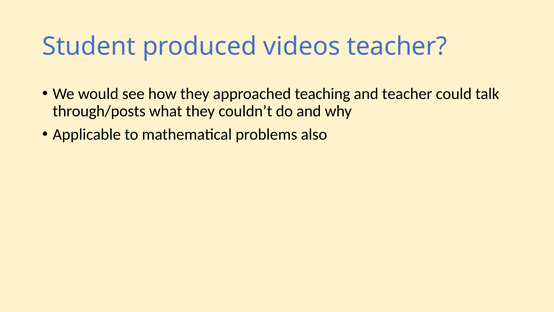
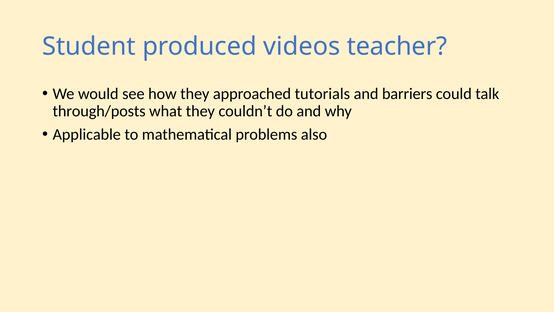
teaching: teaching -> tutorials (322, 94)
and teacher: teacher -> barriers (407, 94)
